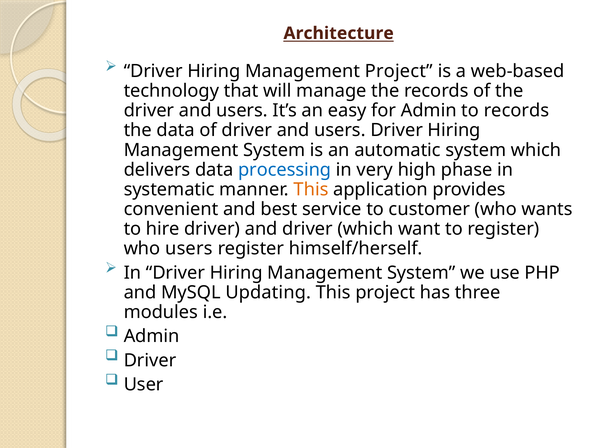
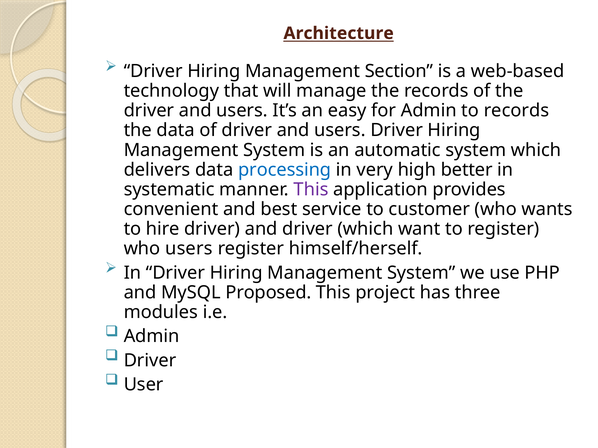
Management Project: Project -> Section (399, 71)
phase: phase -> better (467, 170)
This colour: orange -> purple (311, 190)
Updating: Updating -> Proposed (268, 293)
